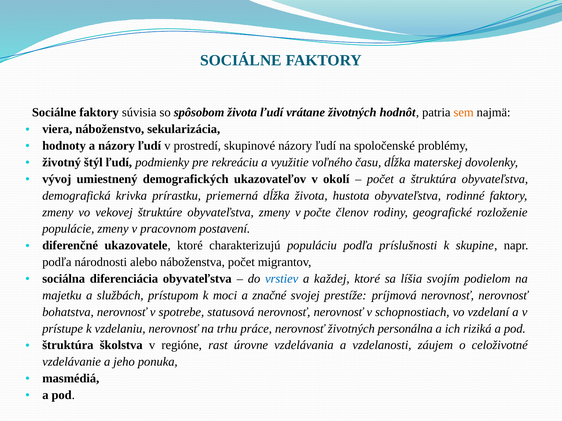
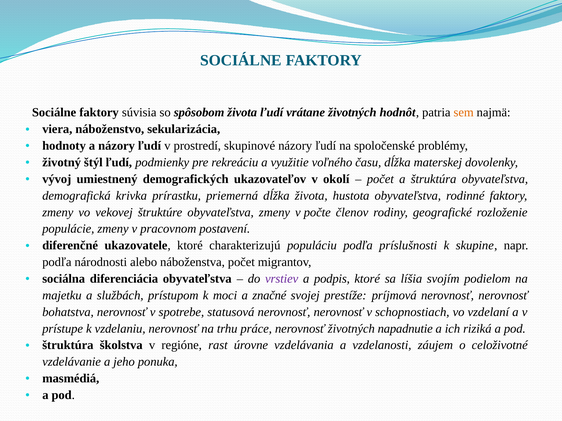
vrstiev colour: blue -> purple (282, 279)
každej: každej -> podpis (332, 279)
personálna: personálna -> napadnutie (405, 329)
